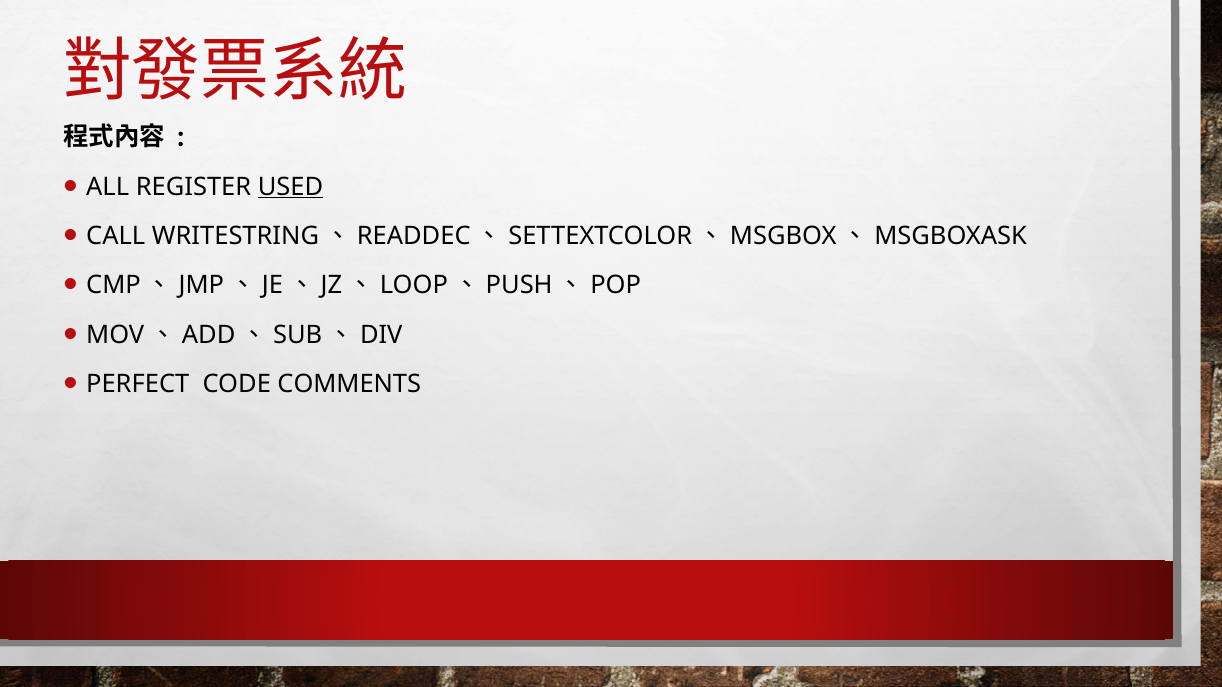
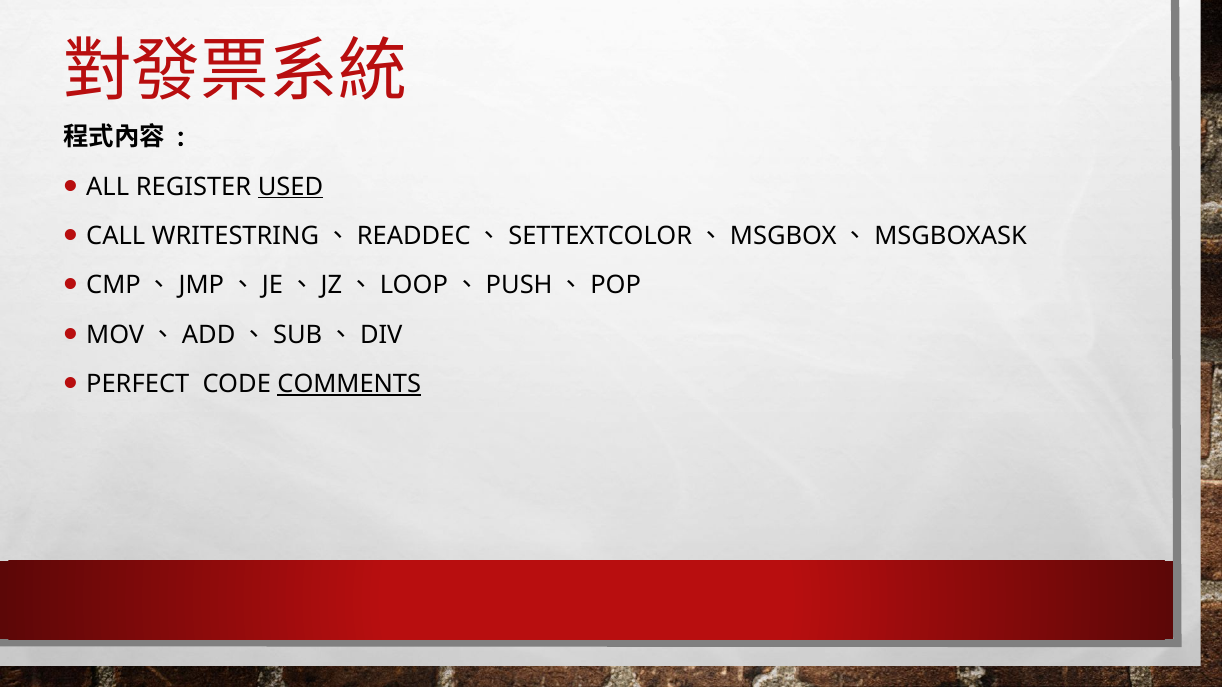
COMMENTS underline: none -> present (349, 384)
